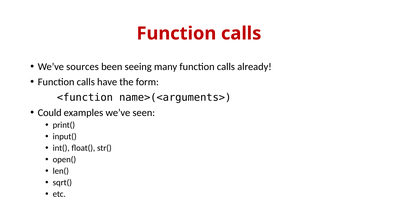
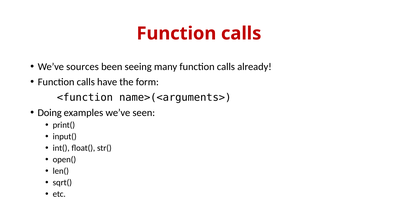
Could: Could -> Doing (50, 113)
